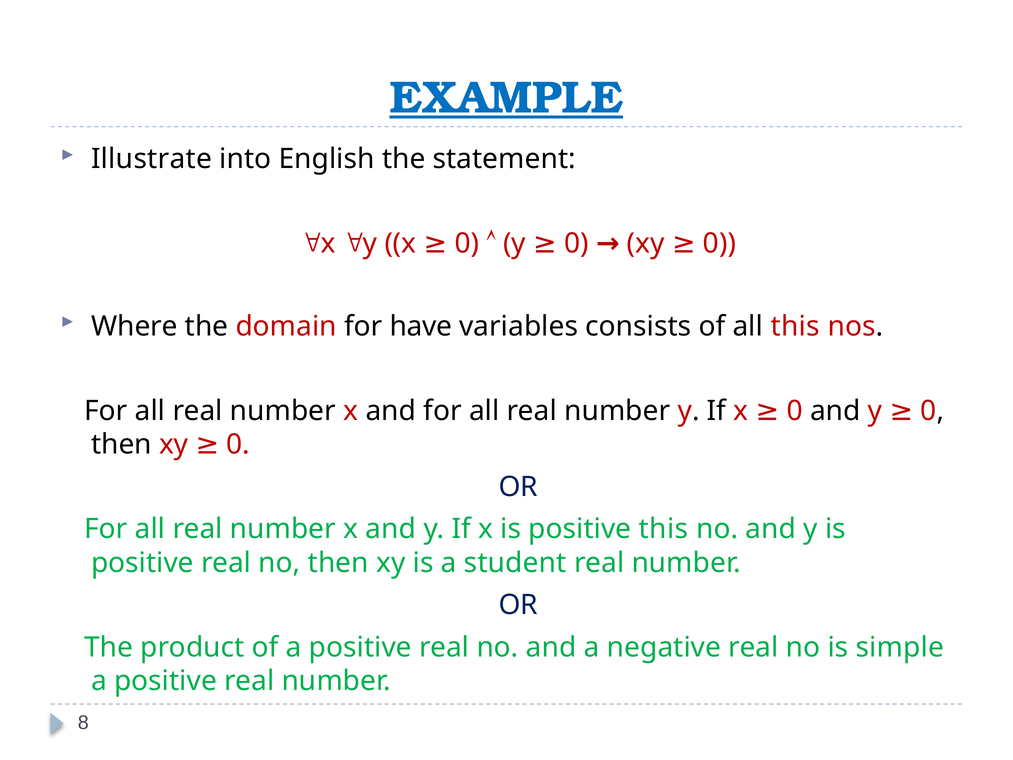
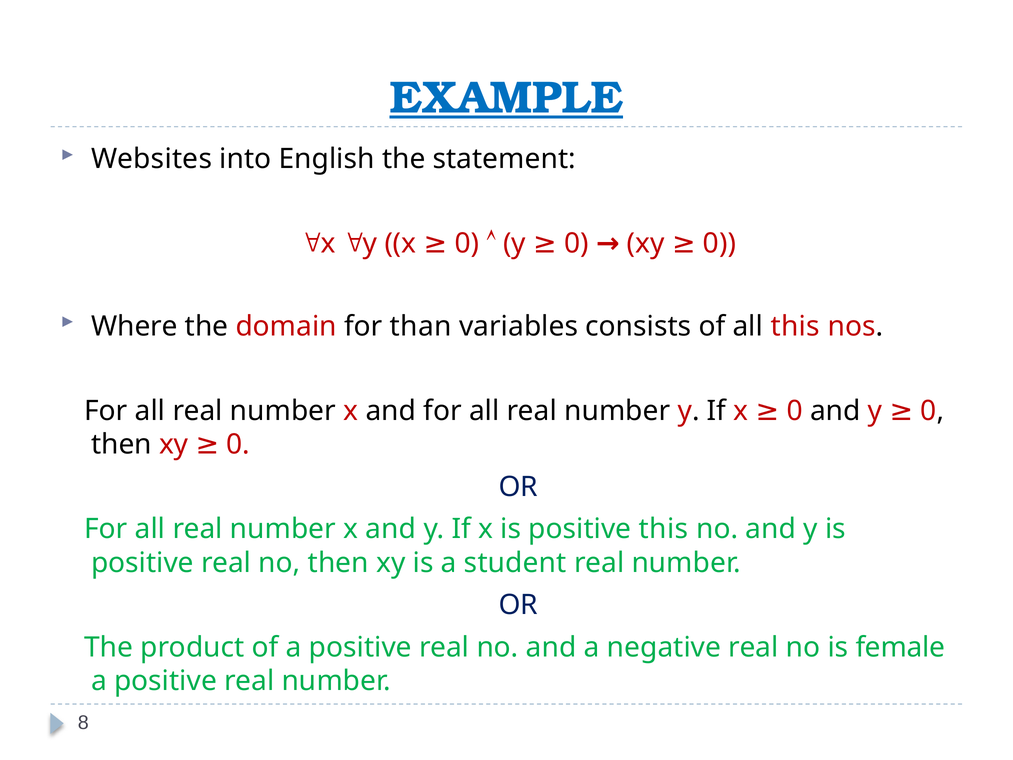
Illustrate: Illustrate -> Websites (152, 159)
have: have -> than (421, 326)
simple: simple -> female (900, 647)
